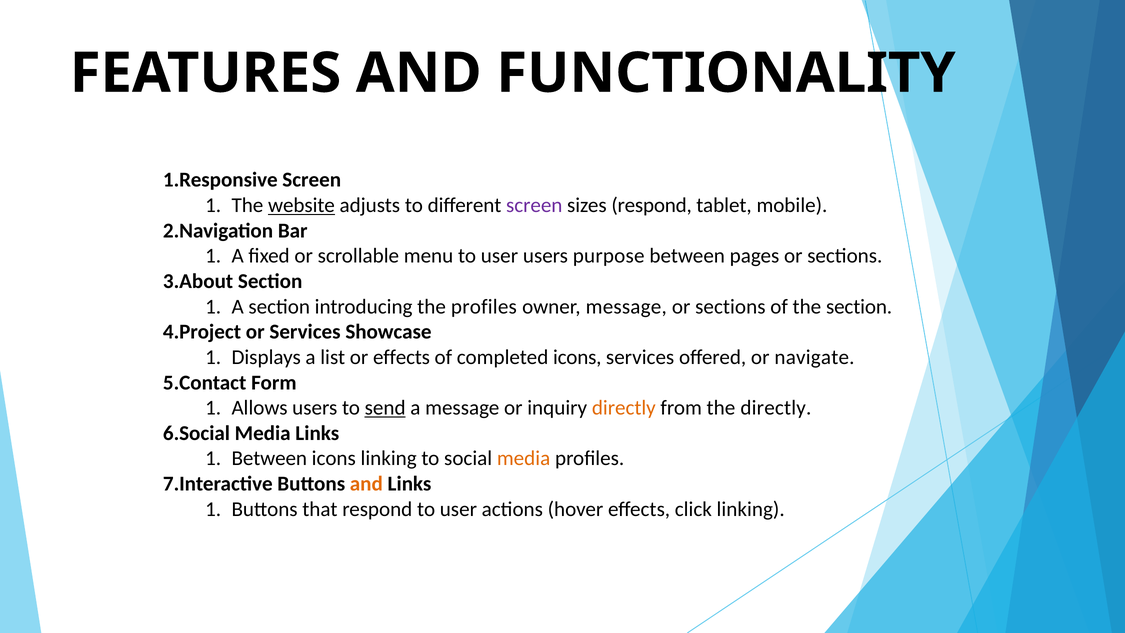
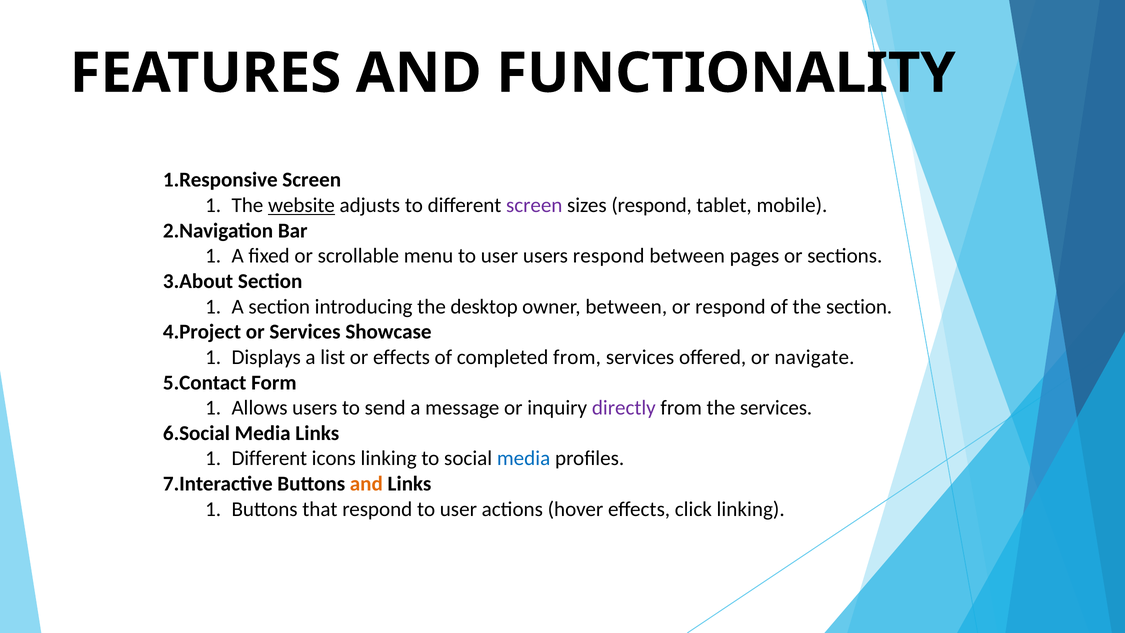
users purpose: purpose -> respond (609, 256)
the profiles: profiles -> desktop (484, 307)
owner message: message -> between (626, 307)
sections: sections -> respond (730, 307)
completed icons: icons -> from (577, 357)
send underline: present -> none (385, 408)
directly colour: orange -> purple (624, 408)
the directly: directly -> services (776, 408)
Between: Between -> Different (269, 458)
media colour: orange -> blue (524, 458)
